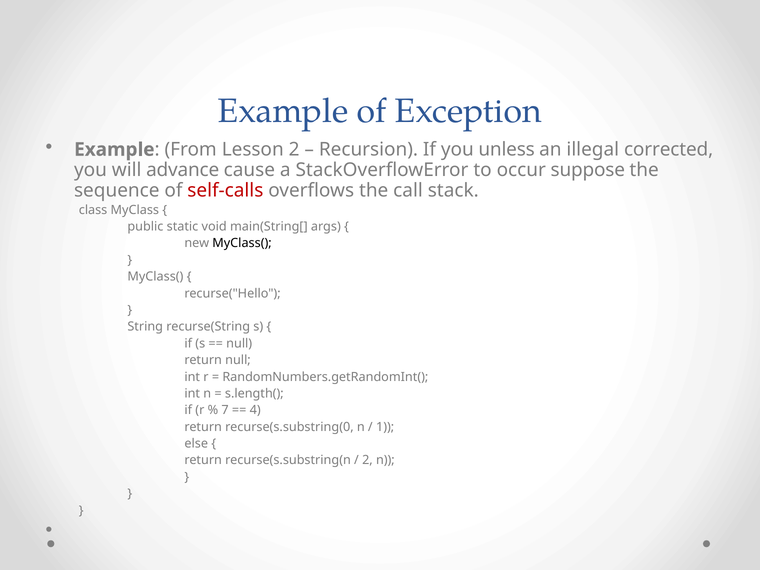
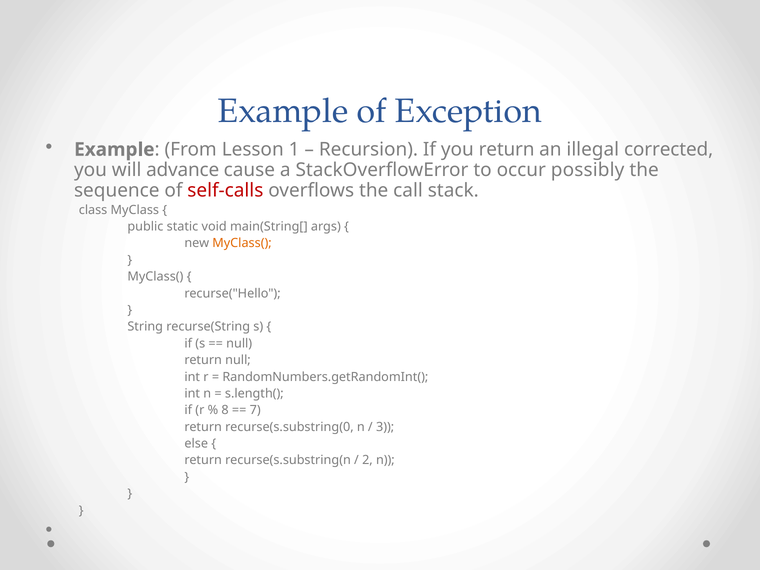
Lesson 2: 2 -> 1 (294, 150)
you unless: unless -> return (507, 150)
suppose: suppose -> possibly (588, 170)
MyClass( colour: black -> orange (242, 243)
7: 7 -> 8 (225, 410)
4: 4 -> 7 (255, 410)
1: 1 -> 3 (385, 427)
